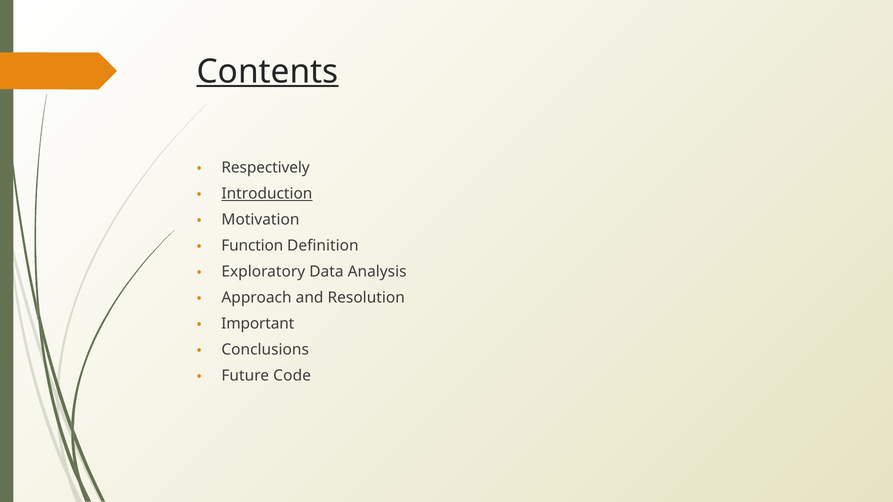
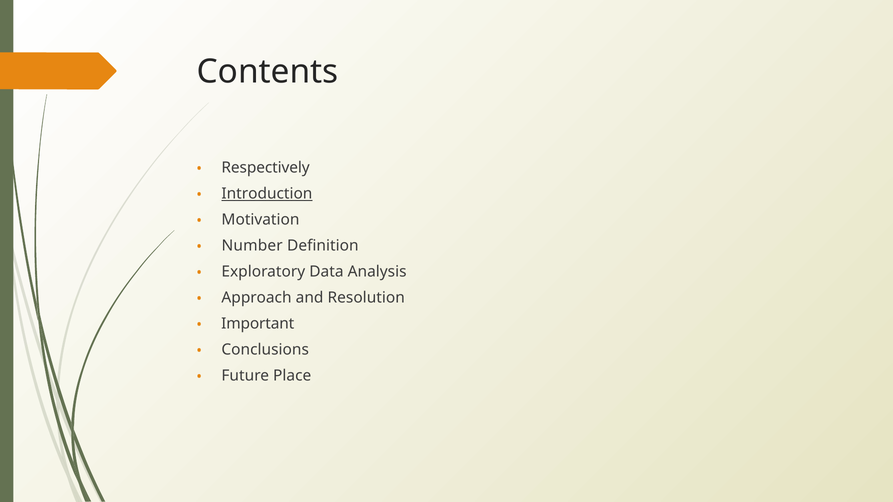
Contents underline: present -> none (268, 72)
Function: Function -> Number (252, 246)
Code: Code -> Place (292, 376)
